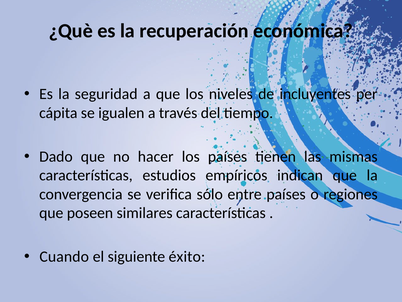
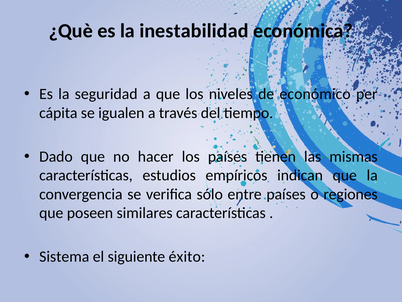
recuperación: recuperación -> inestabilidad (194, 31)
incluyentes: incluyentes -> económico (315, 94)
Cuando: Cuando -> Sistema (64, 256)
